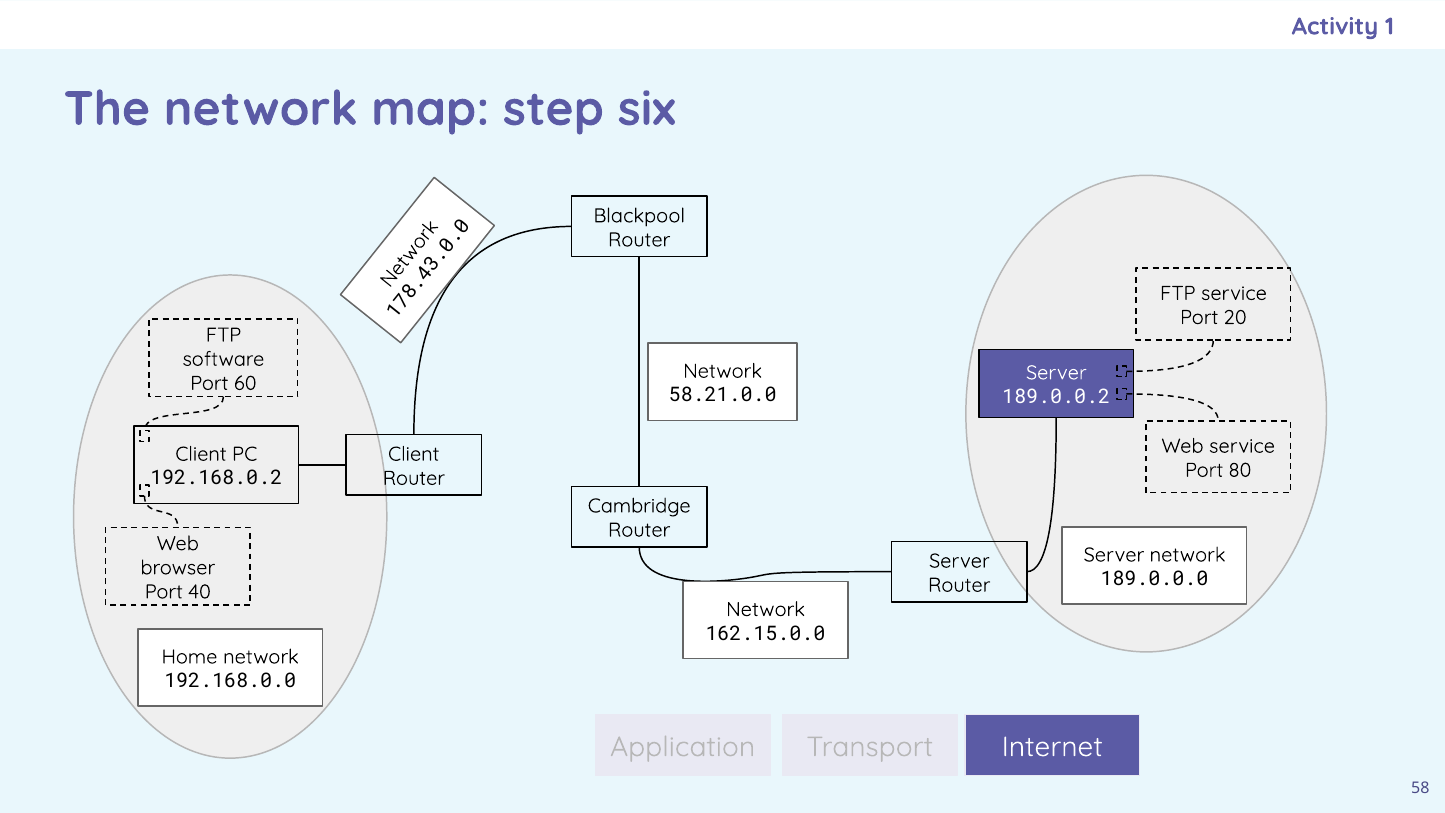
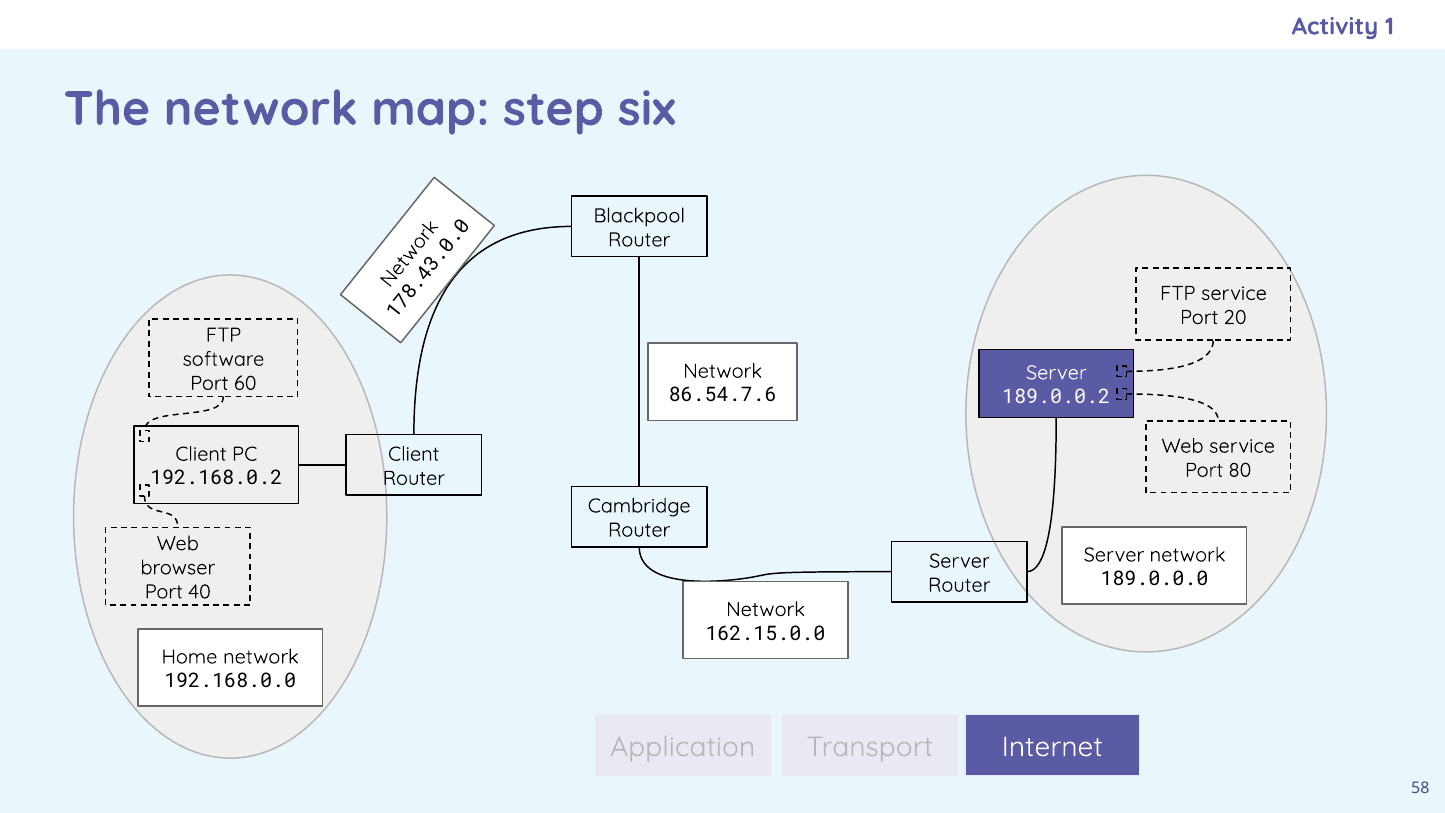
58.21.0.0: 58.21.0.0 -> 86.54.7.6 (723, 395)
